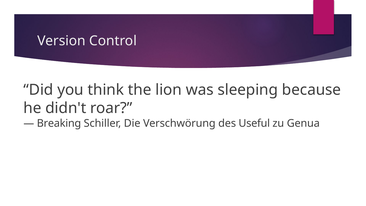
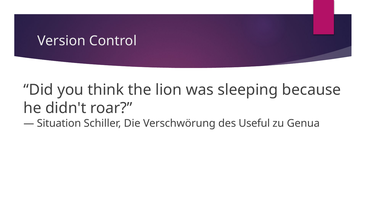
Breaking: Breaking -> Situation (59, 123)
